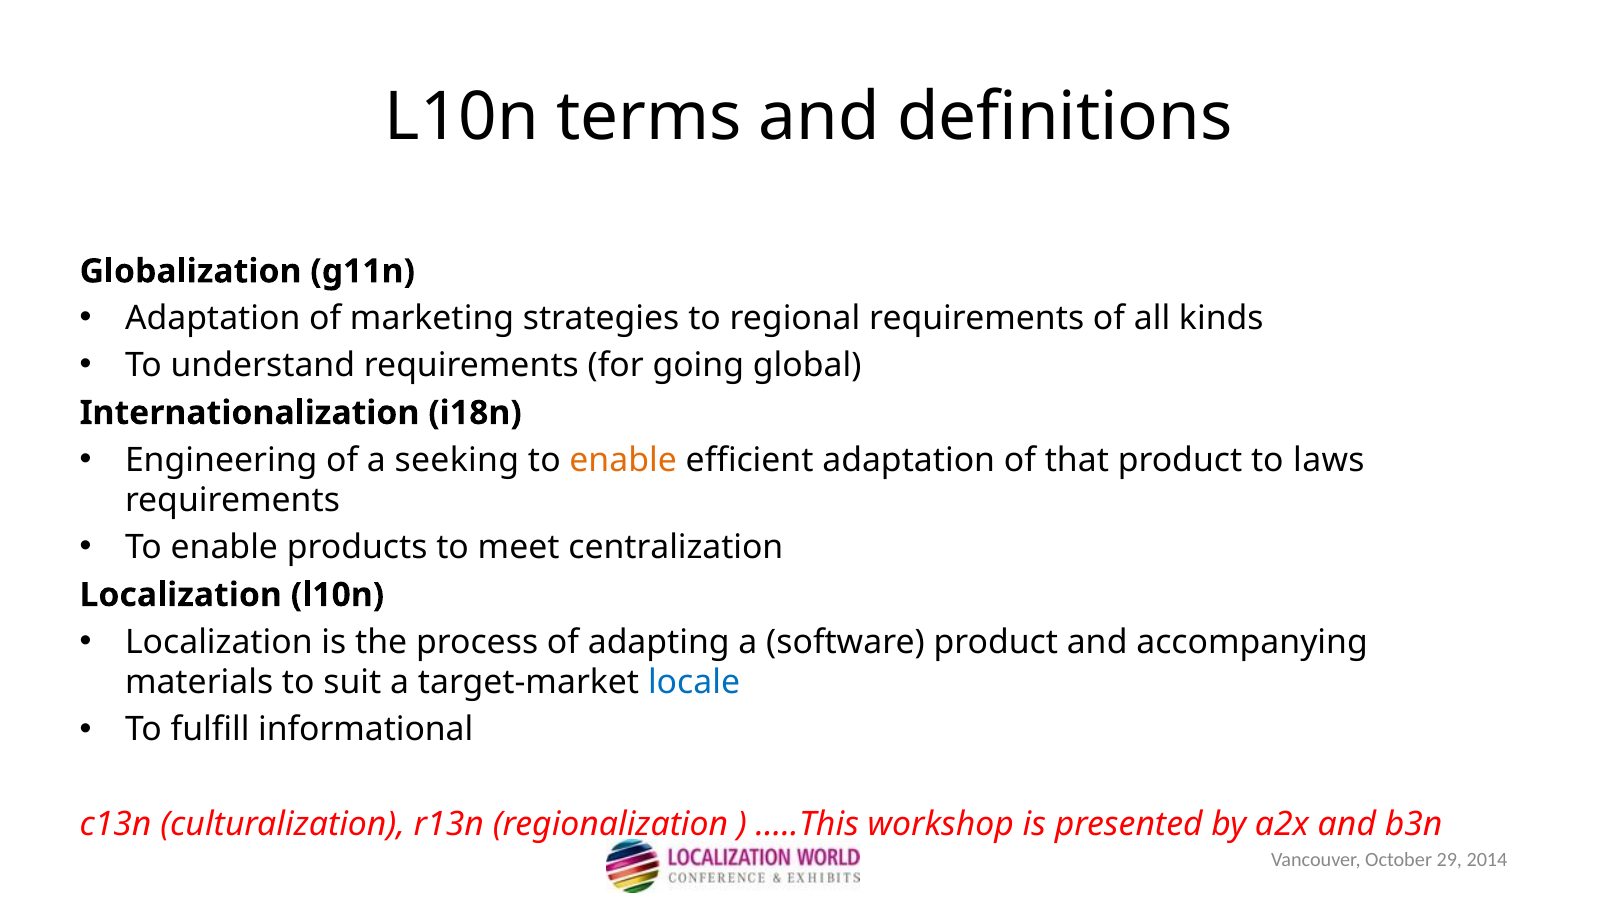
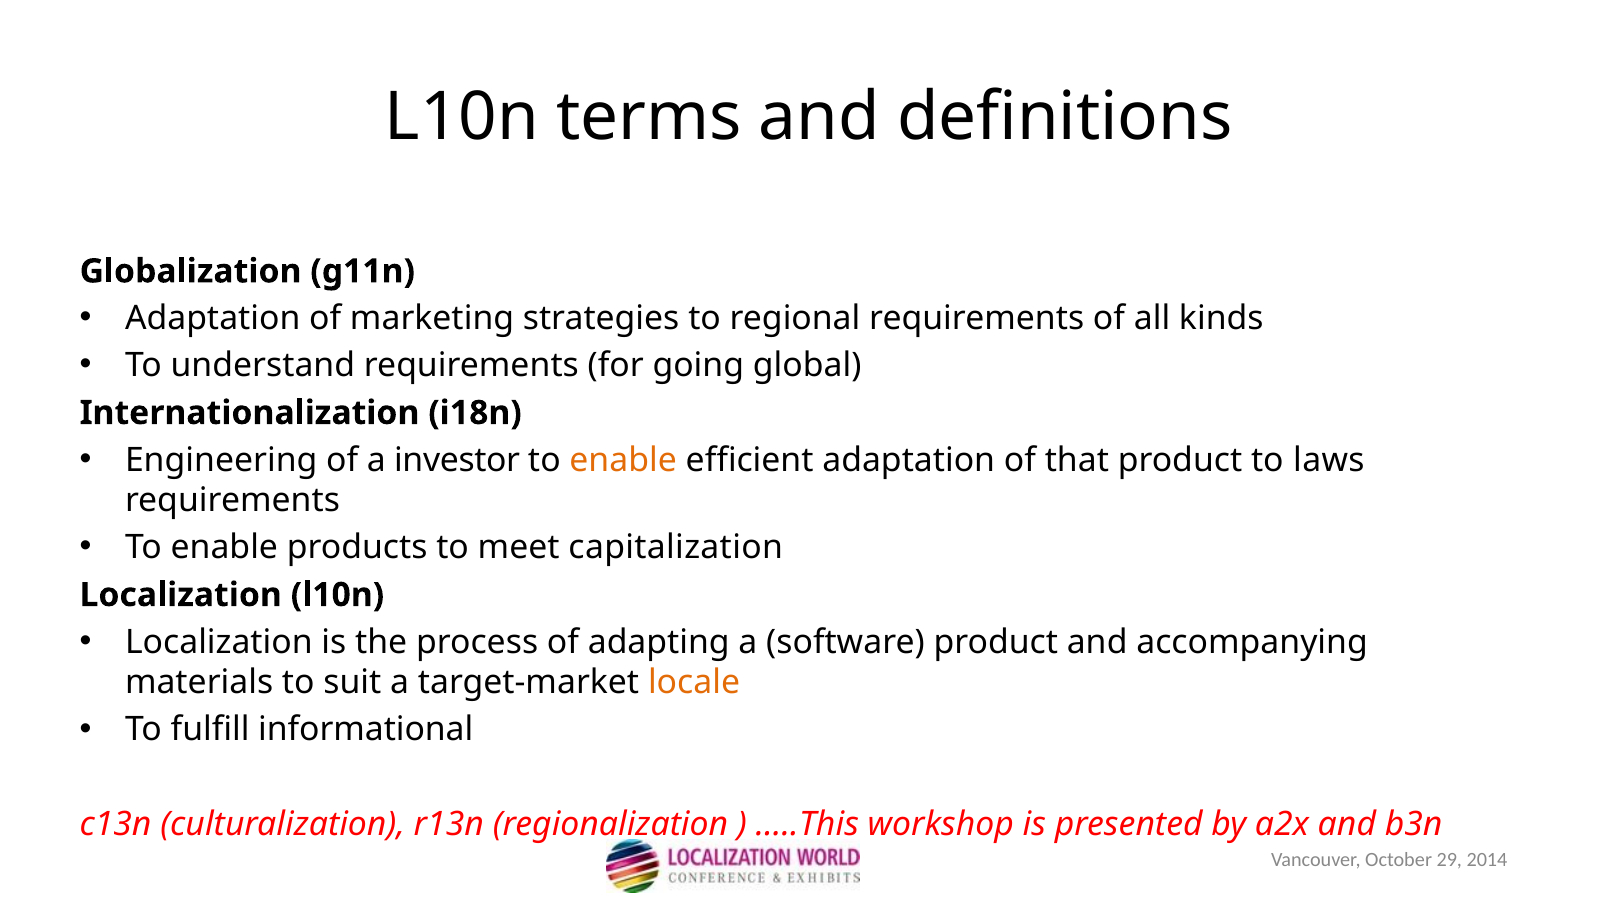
seeking: seeking -> investor (457, 460)
centralization: centralization -> capitalization (676, 548)
locale colour: blue -> orange (694, 683)
